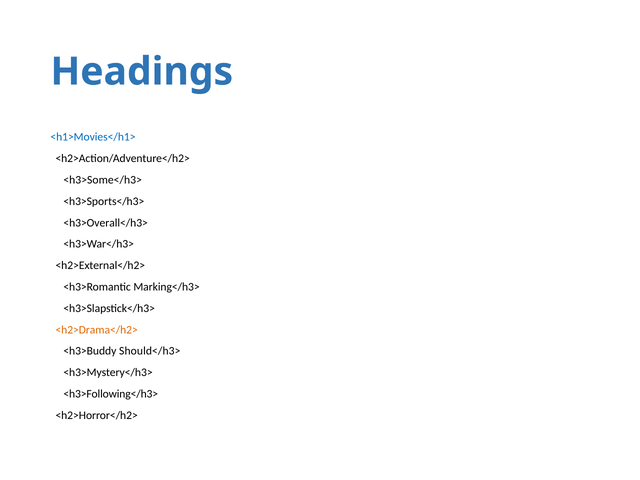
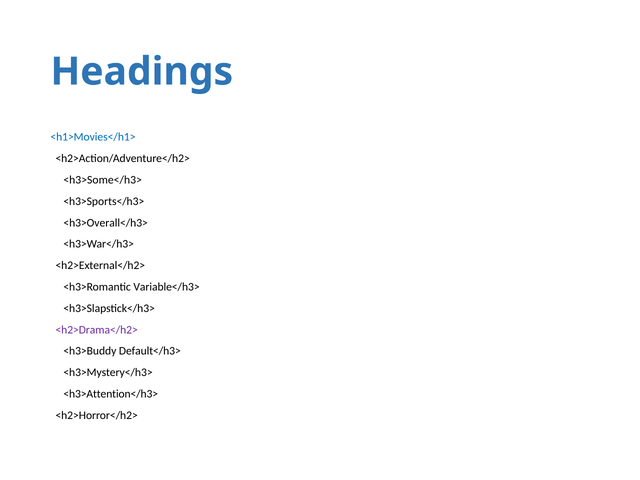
Marking</h3>: Marking</h3> -> Variable</h3> (167, 287)
<h2>Drama</h2> colour: orange -> purple (97, 330)
Should</h3>: Should</h3> -> Default</h3> (150, 351)
<h3>Following</h3>: <h3>Following</h3> -> <h3>Attention</h3> (111, 394)
